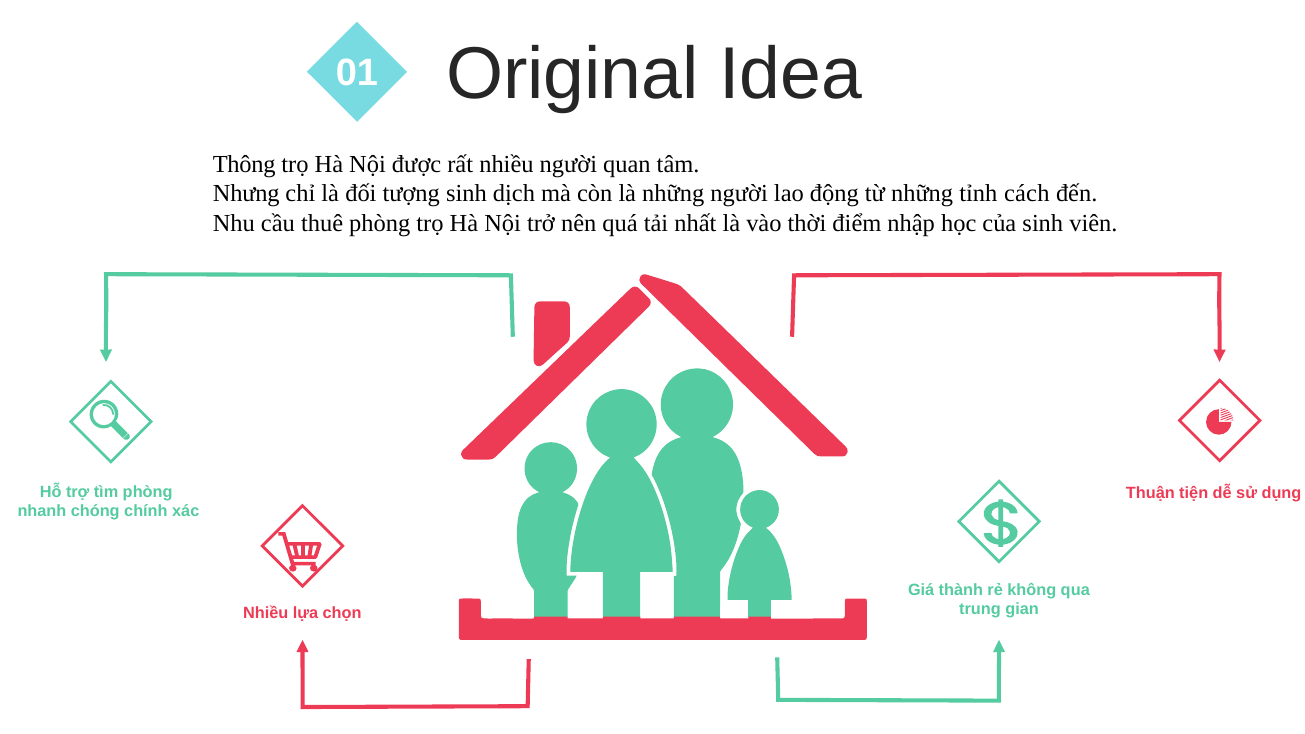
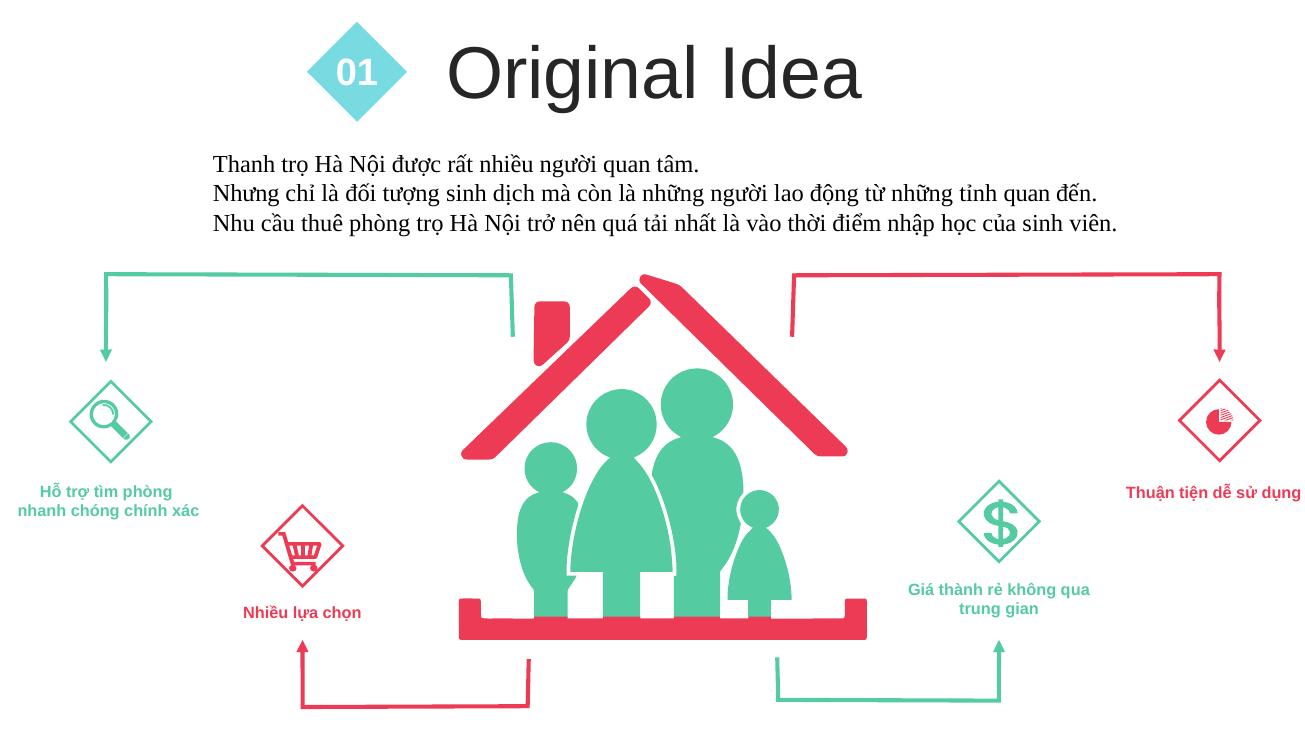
Thông: Thông -> Thanh (244, 164)
tỉnh cách: cách -> quan (1027, 194)
